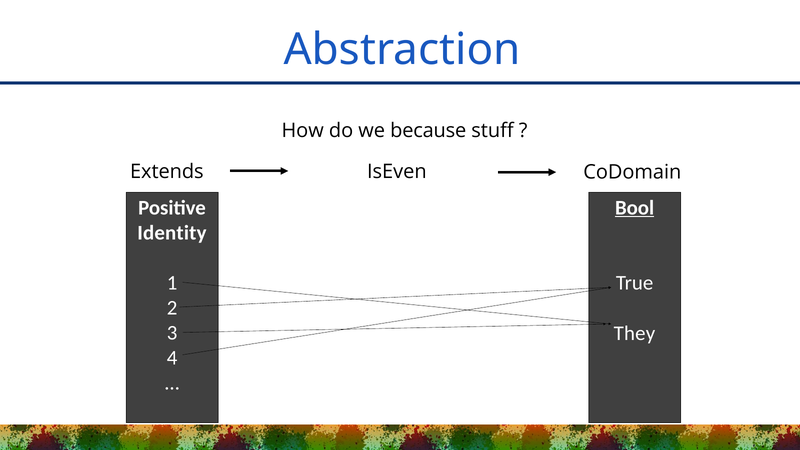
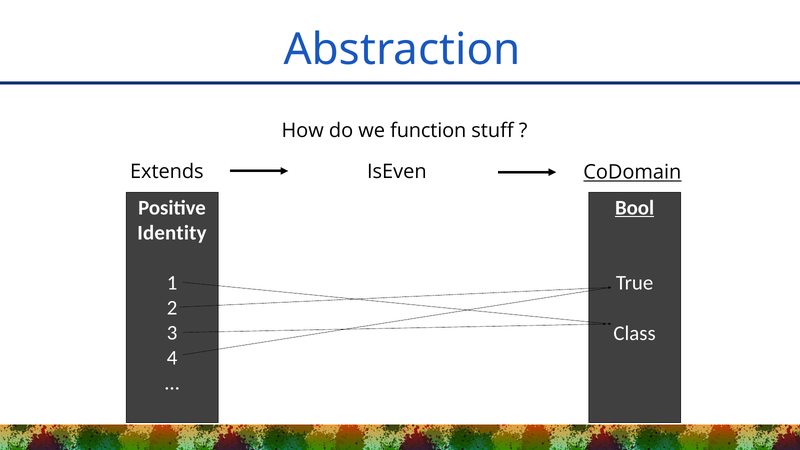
because: because -> function (428, 131)
CoDomain underline: none -> present (632, 172)
They: They -> Class (635, 333)
